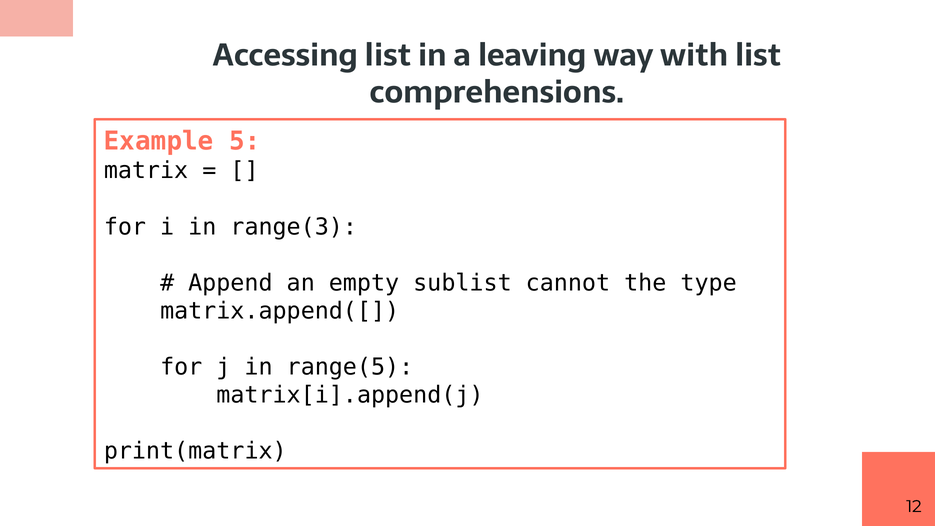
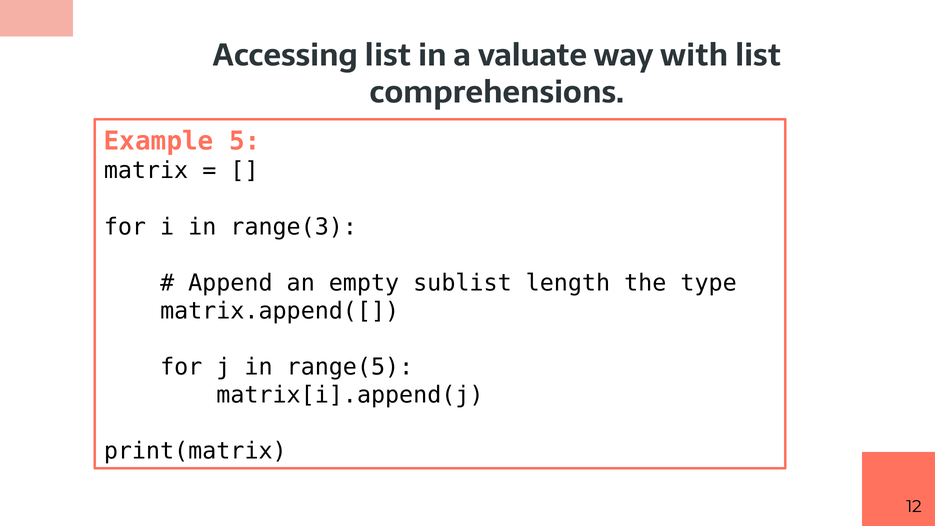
leaving: leaving -> valuate (533, 55)
cannot: cannot -> length (568, 283)
